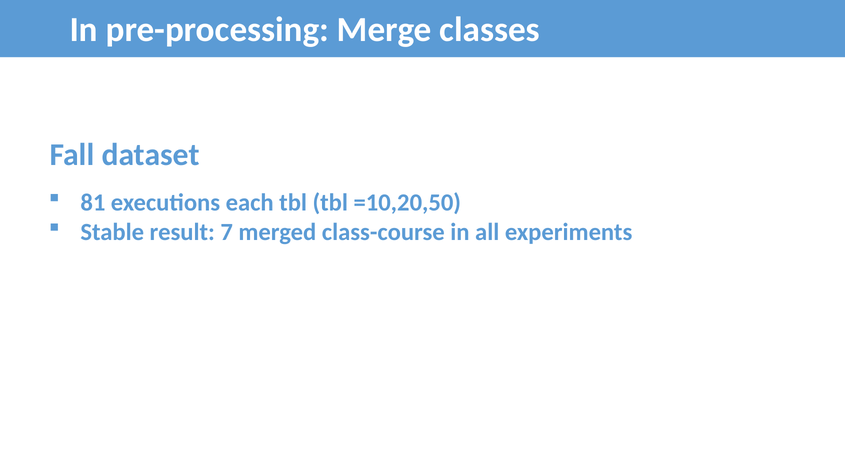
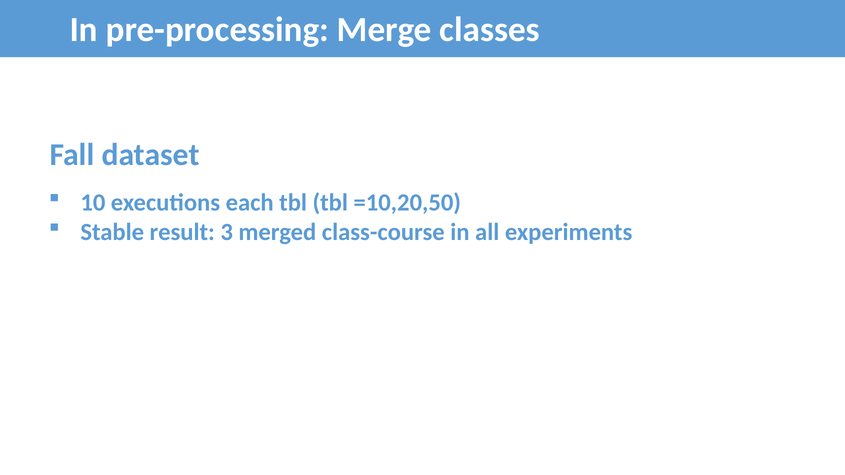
81: 81 -> 10 (93, 203)
7: 7 -> 3 (227, 232)
